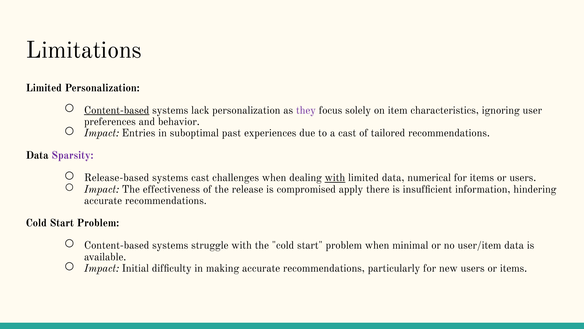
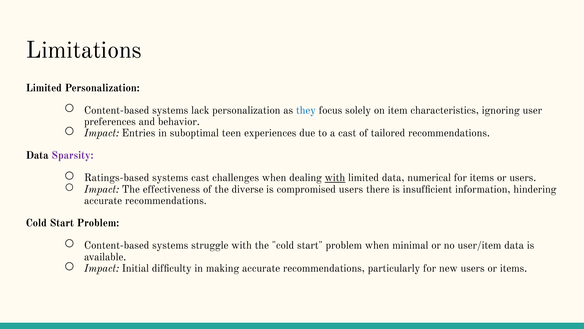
Content-based underline: present -> none (117, 110)
they colour: purple -> blue (306, 110)
past: past -> teen (232, 133)
Release-based: Release-based -> Ratings-based (117, 178)
release: release -> diverse (248, 189)
compromised apply: apply -> users (351, 189)
